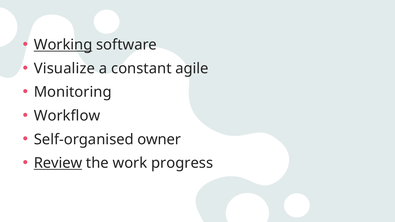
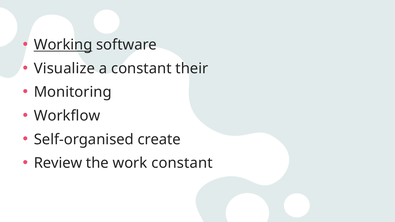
agile: agile -> their (192, 69)
owner: owner -> create (159, 140)
Review underline: present -> none (58, 163)
work progress: progress -> constant (182, 163)
